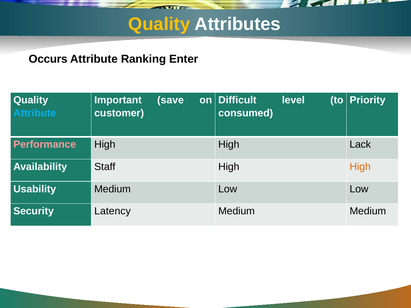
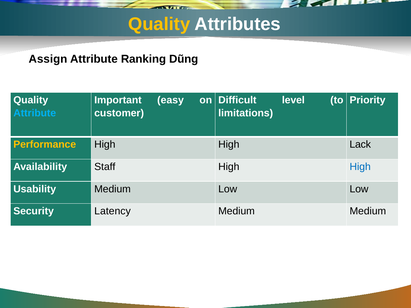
Occurs: Occurs -> Assign (48, 59)
Enter: Enter -> Dũng (184, 59)
save: save -> easy (171, 100)
consumed: consumed -> limitations (246, 113)
Performance colour: pink -> yellow (45, 145)
High colour: orange -> blue (360, 167)
